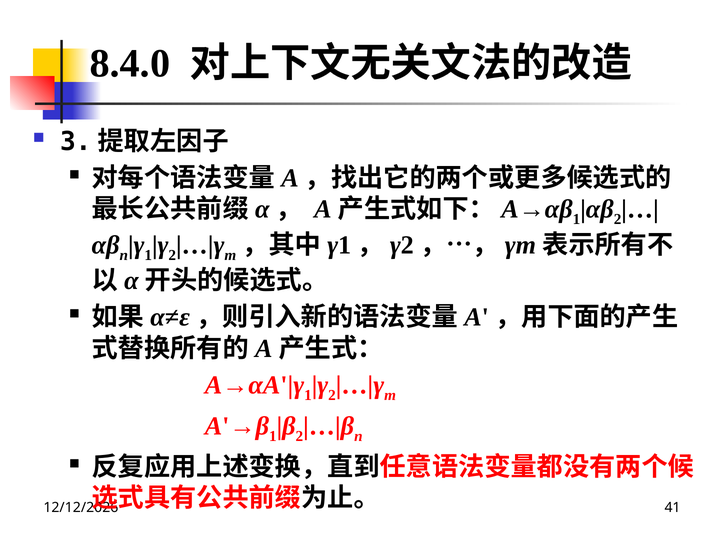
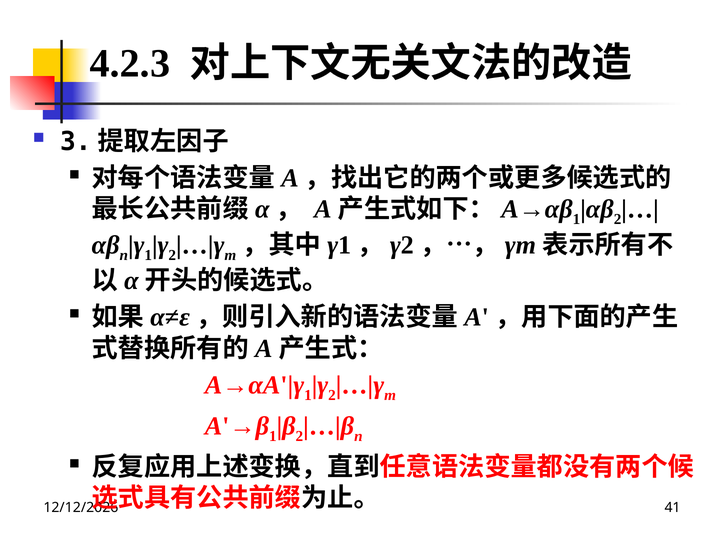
8.4.0: 8.4.0 -> 4.2.3 (130, 63)
